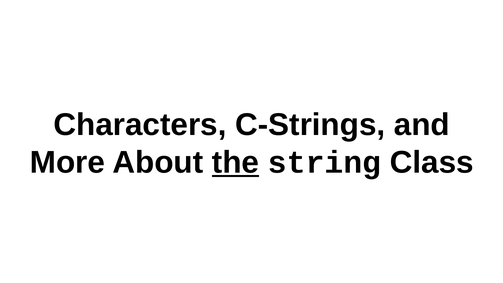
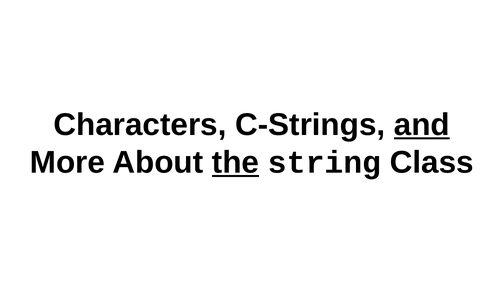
and underline: none -> present (422, 125)
